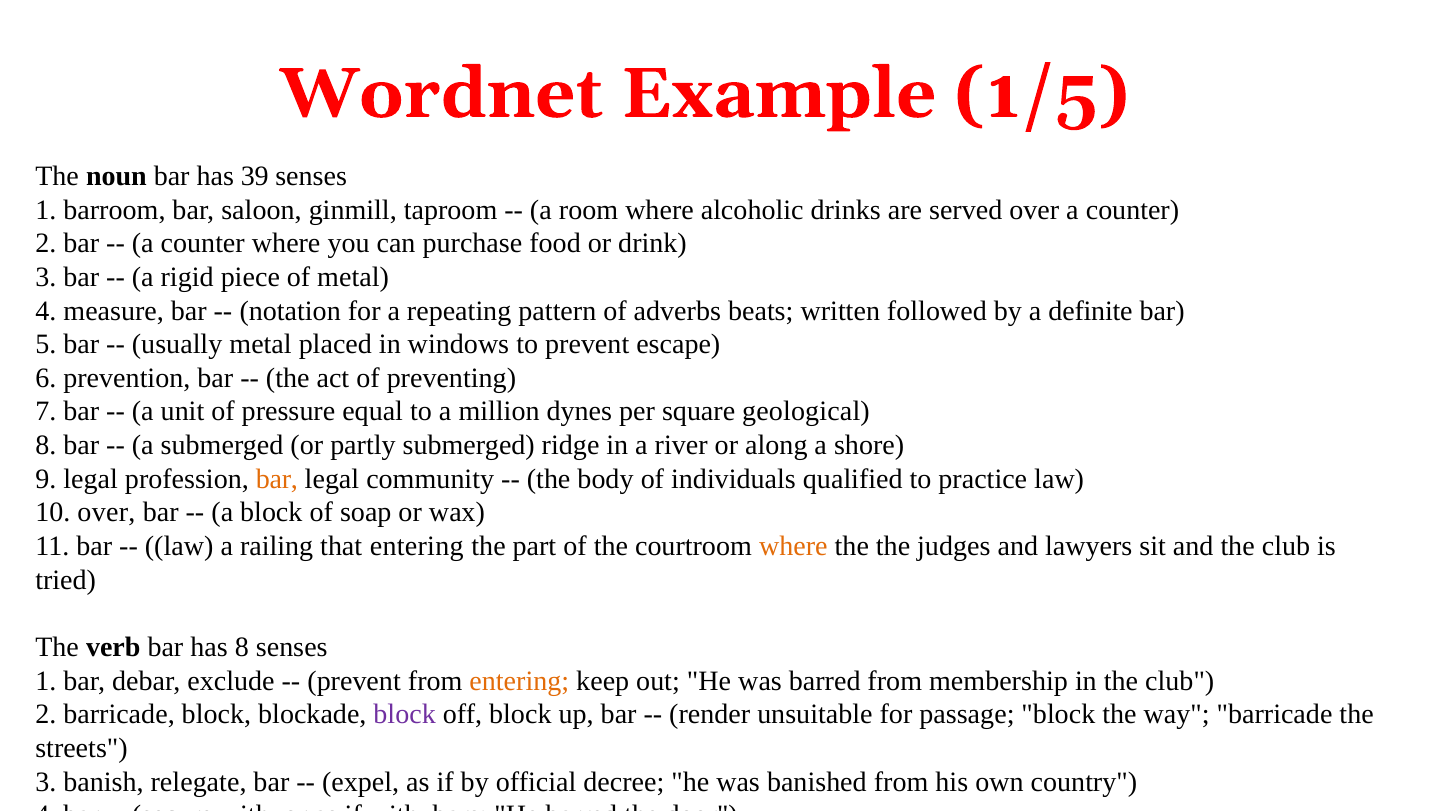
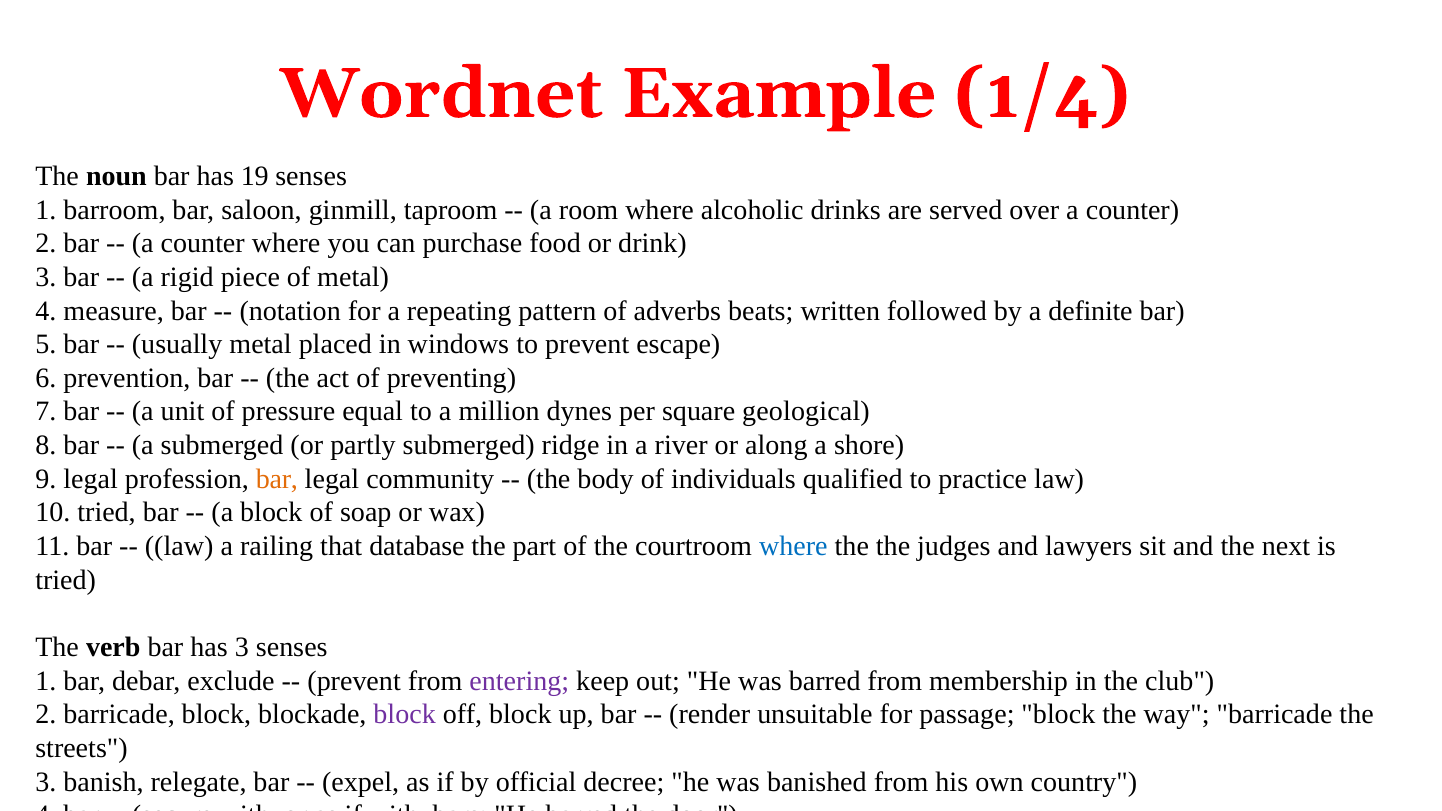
1/5: 1/5 -> 1/4 (1042, 94)
39: 39 -> 19 (255, 176)
10 over: over -> tried (107, 513)
that entering: entering -> database (417, 546)
where colour: orange -> blue (793, 546)
and the club: club -> next (1286, 546)
has 8: 8 -> 3 (242, 647)
entering colour: orange -> purple (519, 681)
